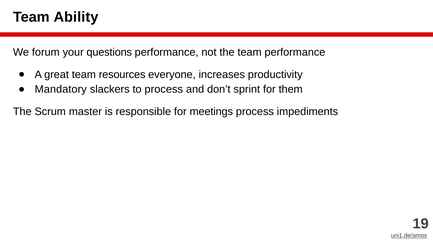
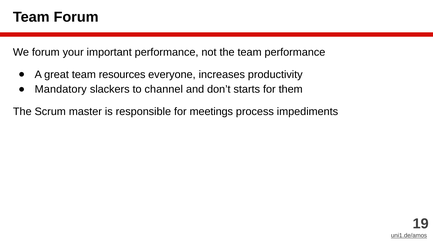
Team Ability: Ability -> Forum (76, 17)
questions: questions -> important (109, 52)
to process: process -> channel (164, 90)
sprint: sprint -> starts (247, 90)
